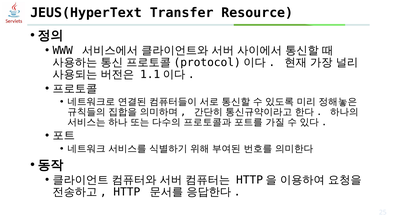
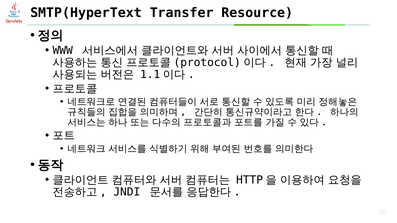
JEUS(HyperText: JEUS(HyperText -> SMTP(HyperText (86, 13)
HTTP: HTTP -> JNDI (127, 192)
